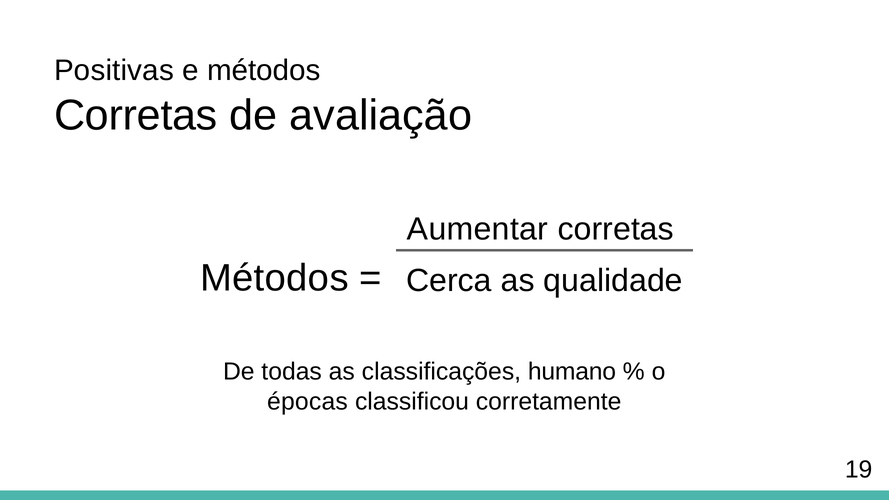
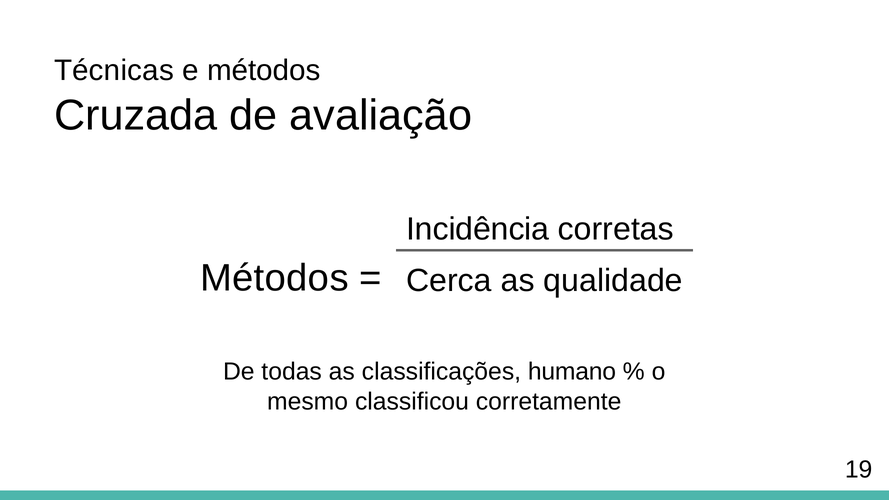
Positivas: Positivas -> Técnicas (114, 71)
Corretas: Corretas -> Cruzada (136, 115)
Aumentar: Aumentar -> Incidência (478, 229)
épocas: épocas -> mesmo (308, 402)
